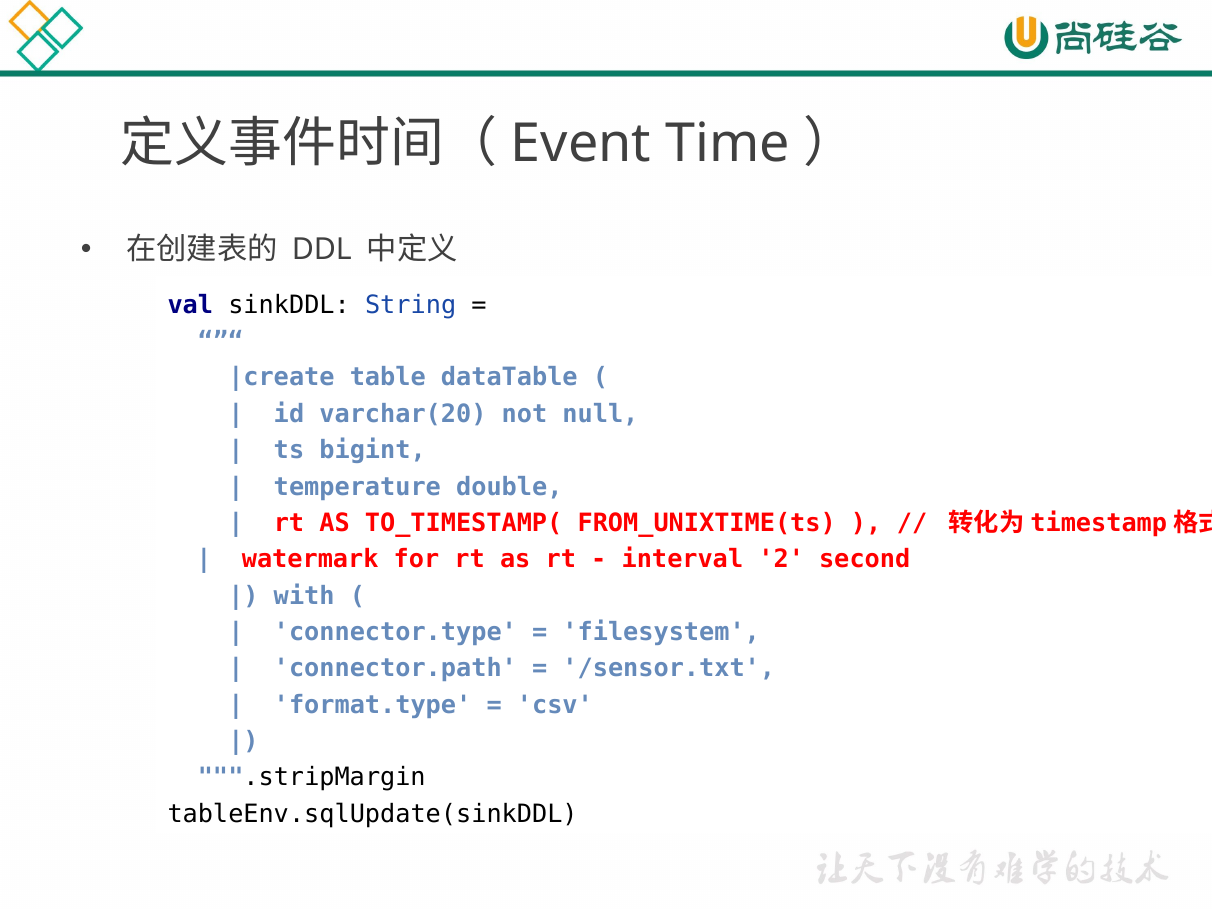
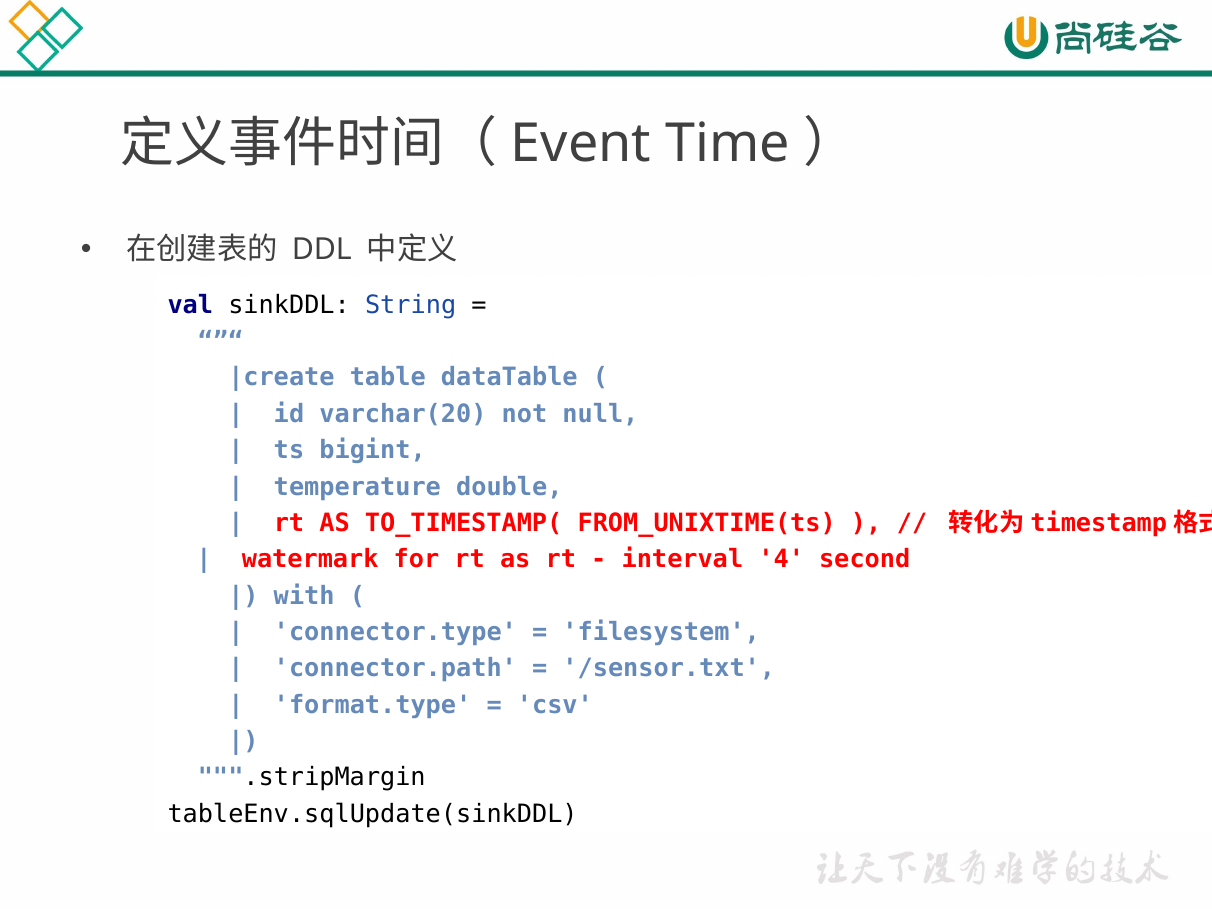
2: 2 -> 4 (781, 559)
